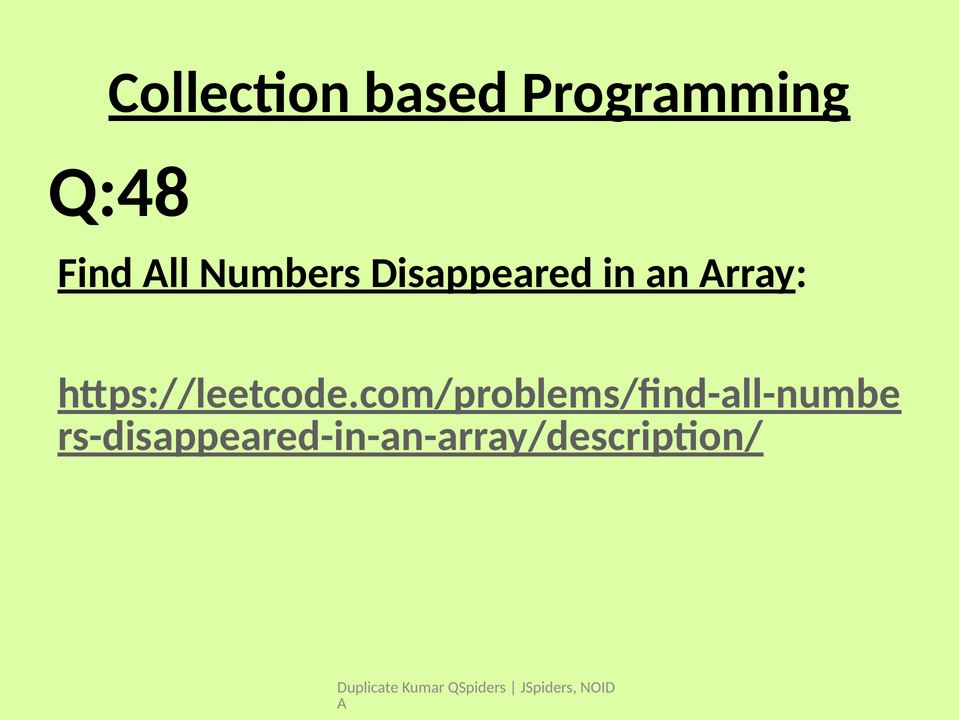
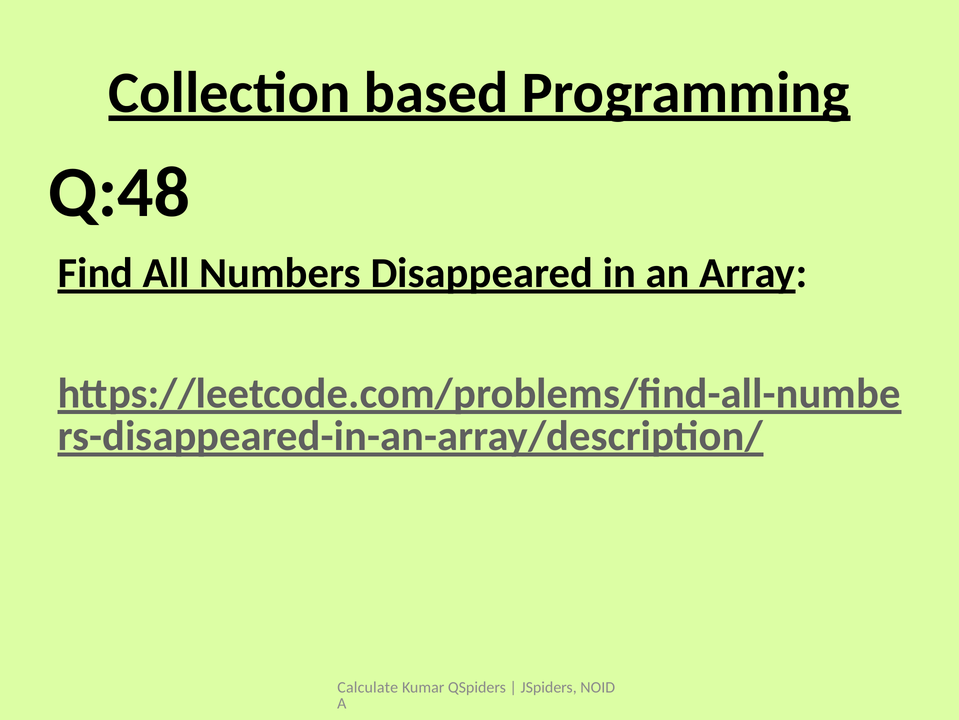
Duplicate: Duplicate -> Calculate (368, 687)
